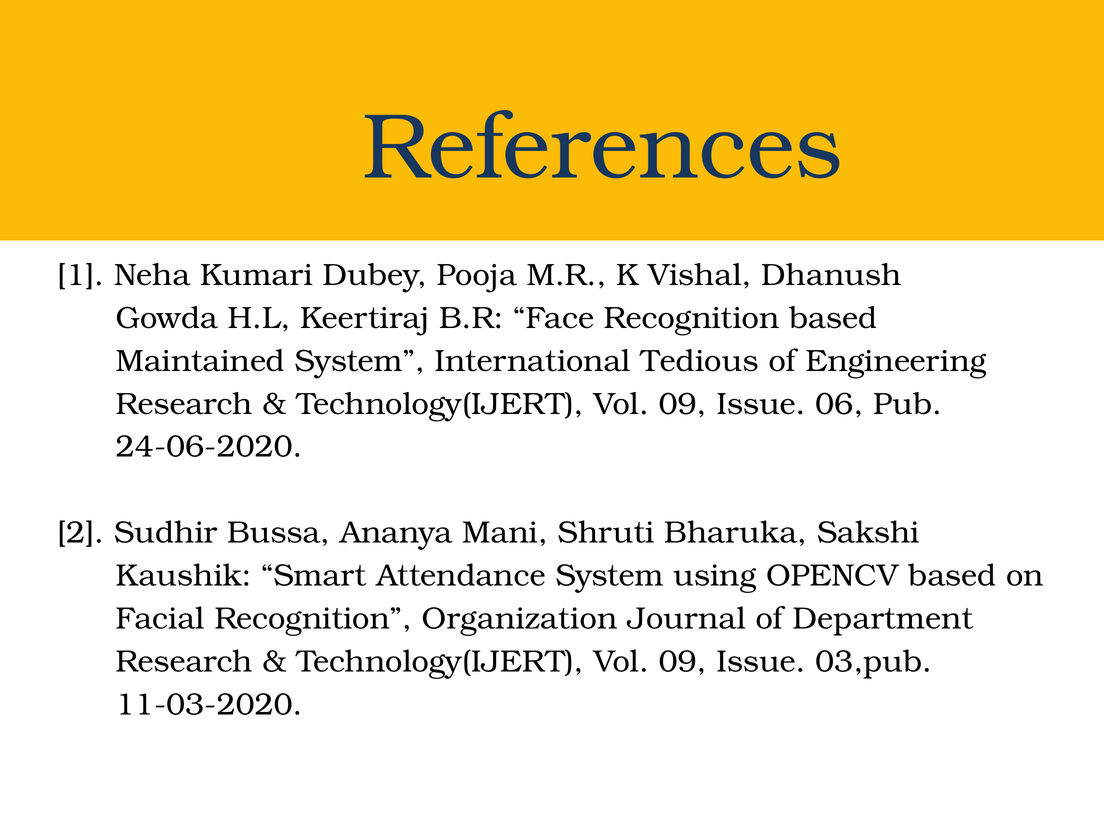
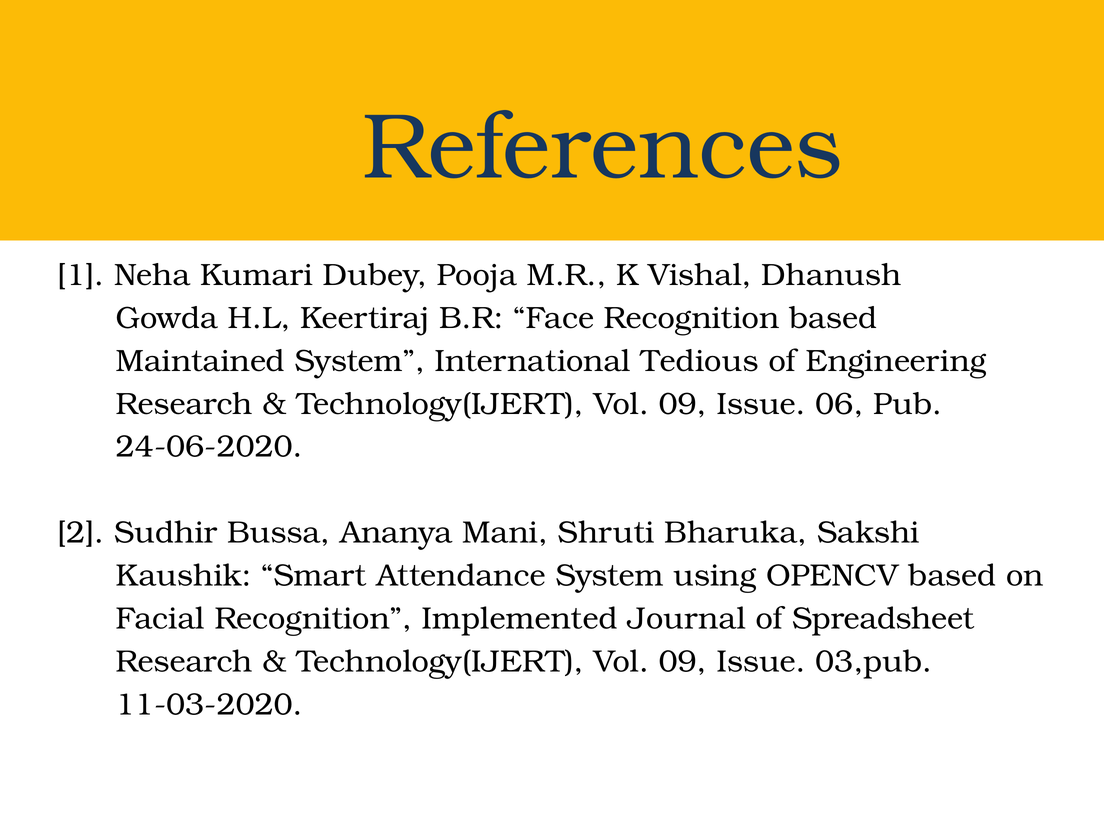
Organization: Organization -> Implemented (520, 619)
Department: Department -> Spreadsheet (883, 619)
